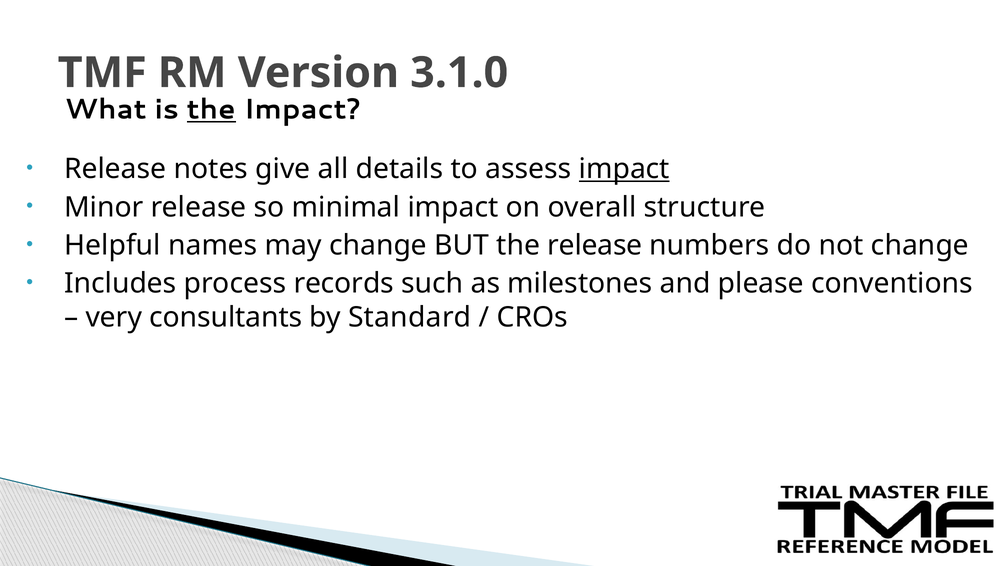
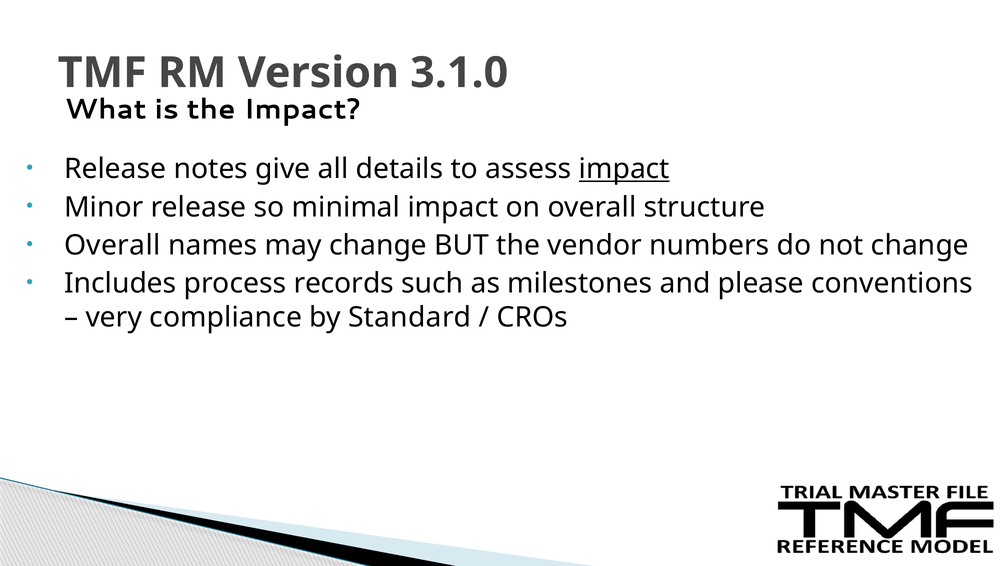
the underline: present -> none (211, 110)
Helpful: Helpful -> Overall (112, 246)
the release: release -> vendor (595, 246)
consultants: consultants -> compliance (226, 318)
